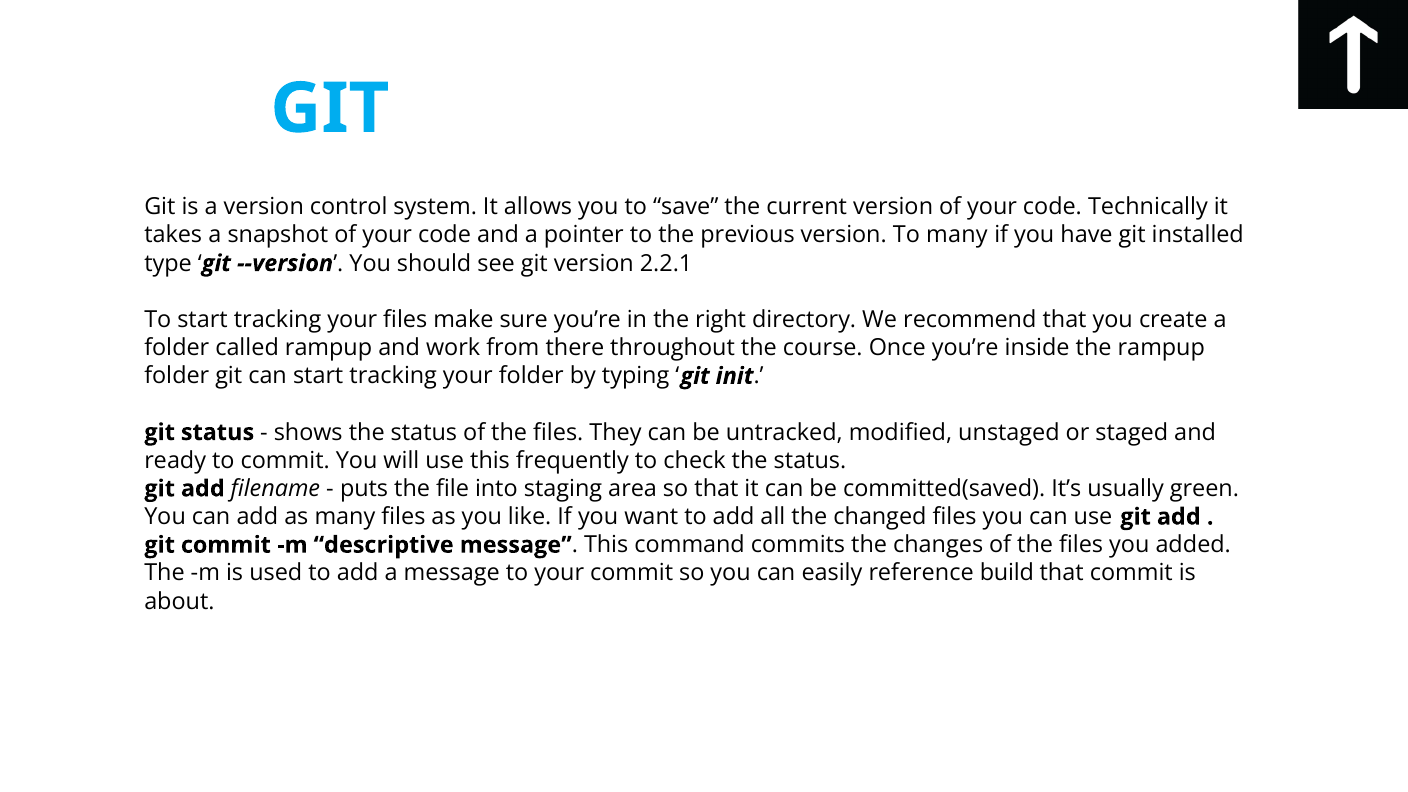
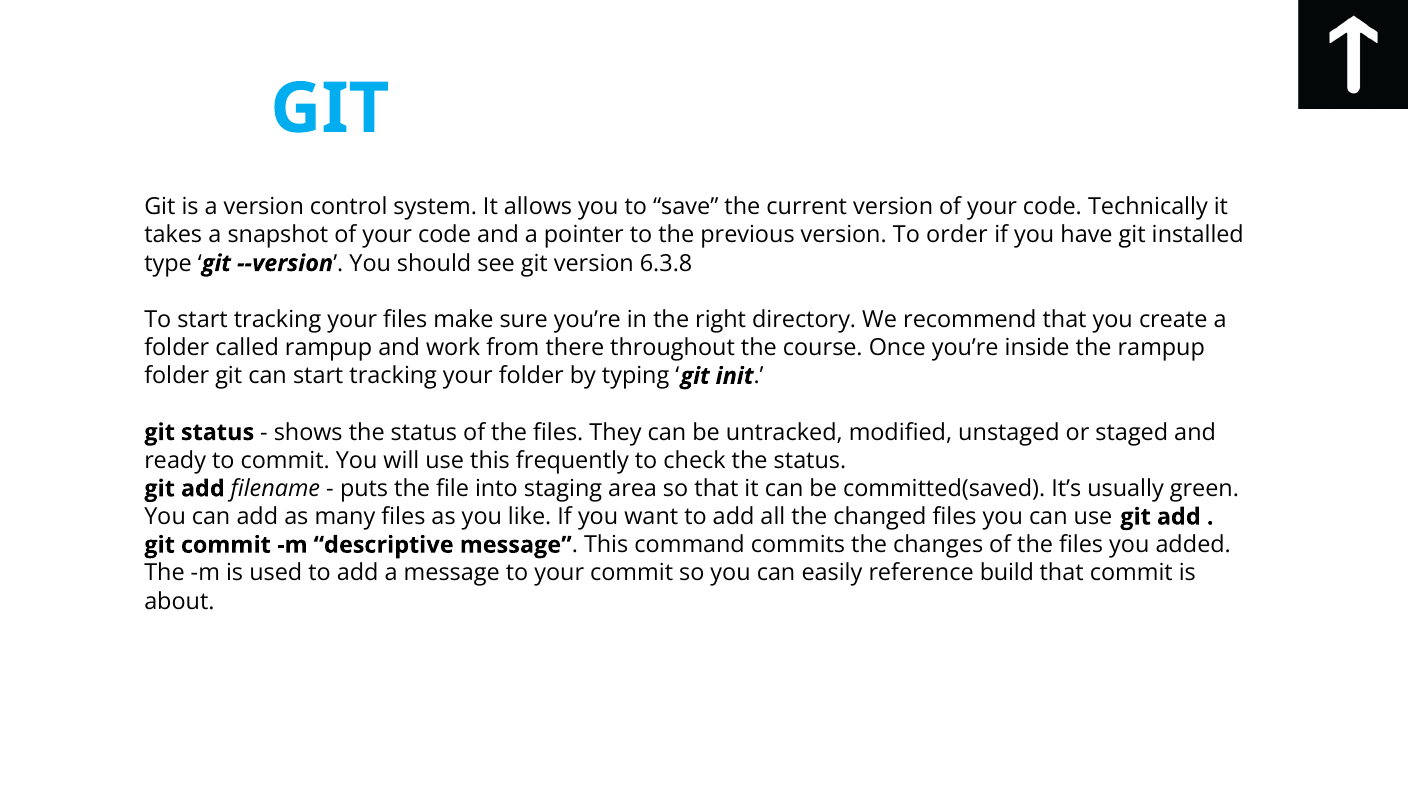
To many: many -> order (957, 235)
2.2.1: 2.2.1 -> 6.3.8 (666, 263)
